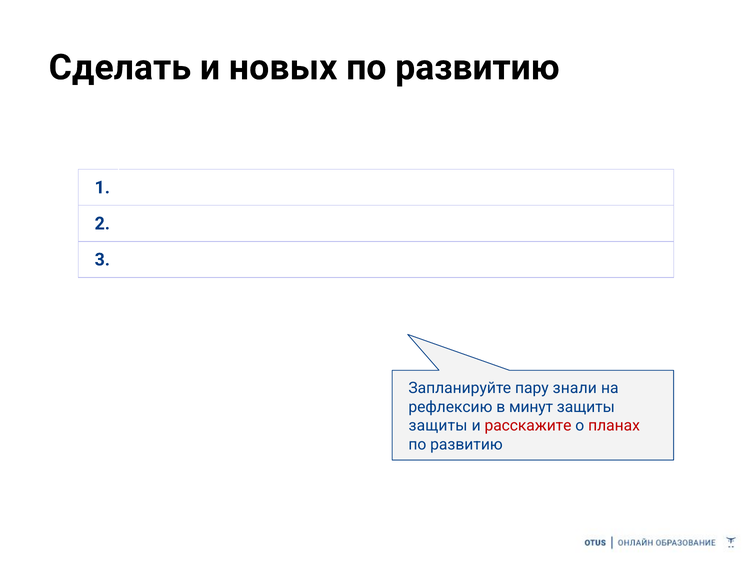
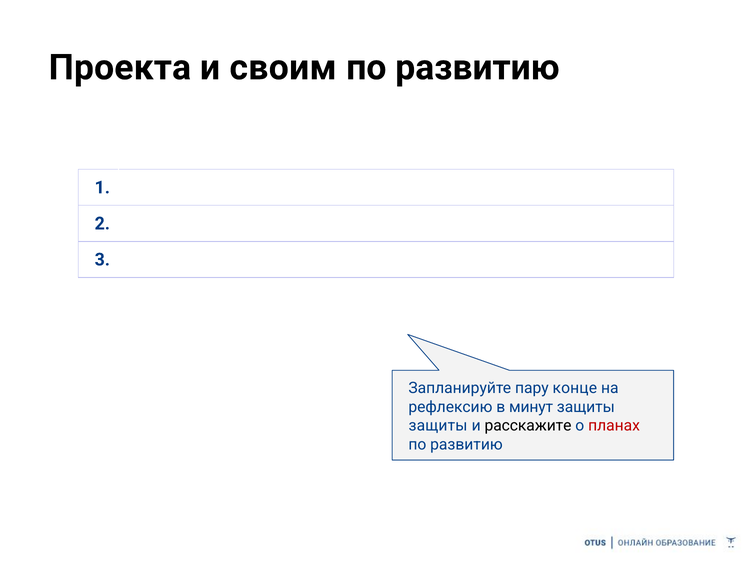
Сделать: Сделать -> Проекта (120, 68)
новых: новых -> своим (283, 68)
знали: знали -> конце (575, 388)
расскажите colour: red -> black (528, 426)
